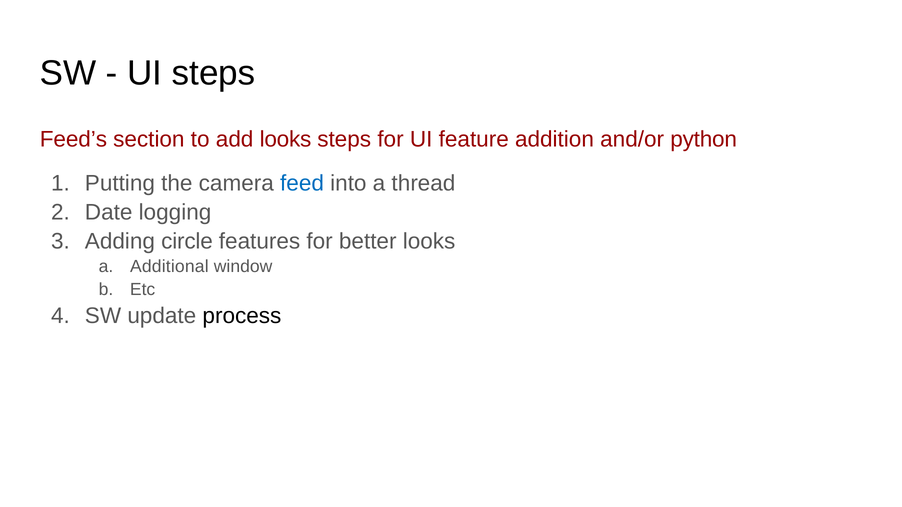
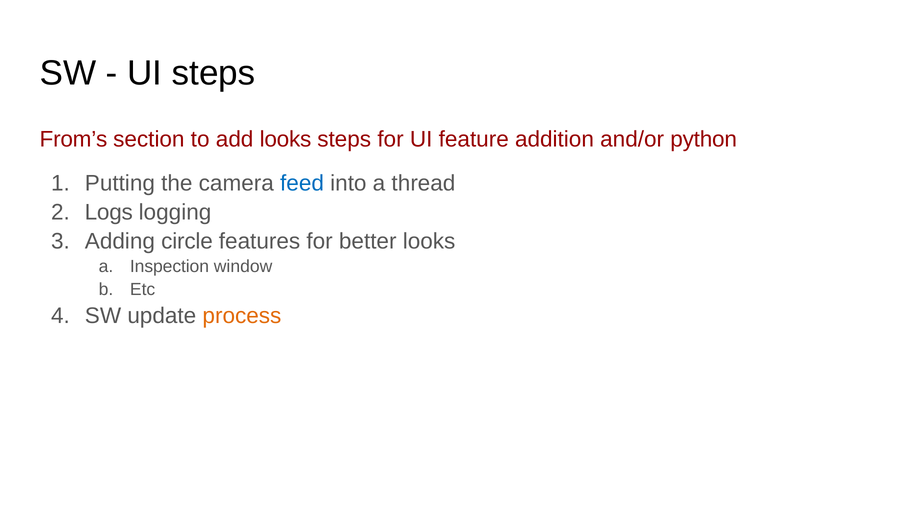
Feed’s: Feed’s -> From’s (73, 139)
Date: Date -> Logs (109, 213)
Additional: Additional -> Inspection (170, 267)
process colour: black -> orange (242, 316)
